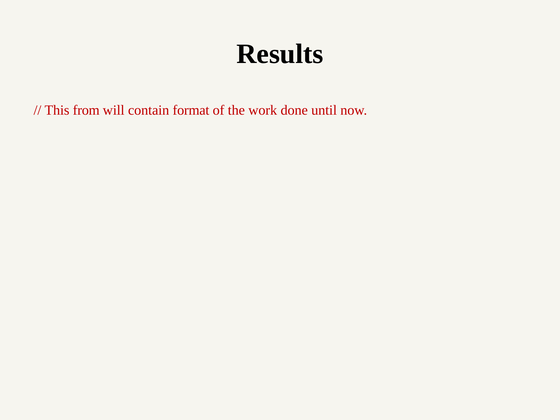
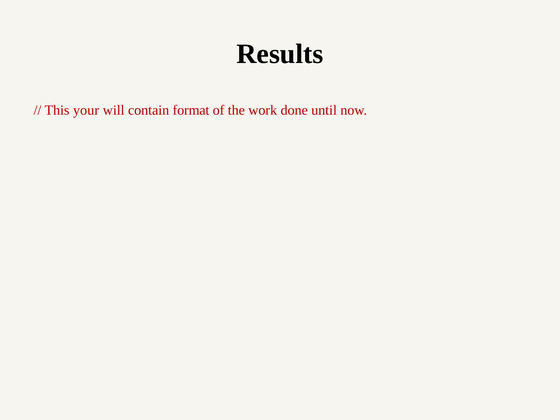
from: from -> your (86, 110)
